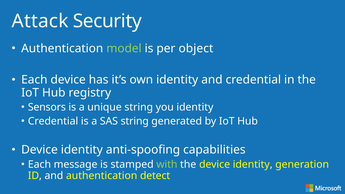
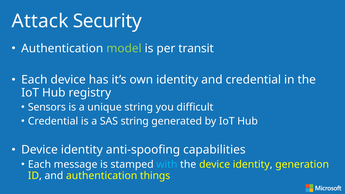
object: object -> transit (196, 48)
you identity: identity -> difficult (195, 107)
with colour: light green -> light blue (167, 164)
detect: detect -> things (155, 176)
